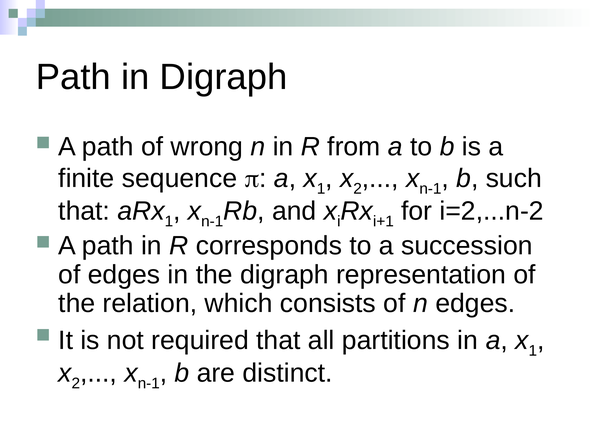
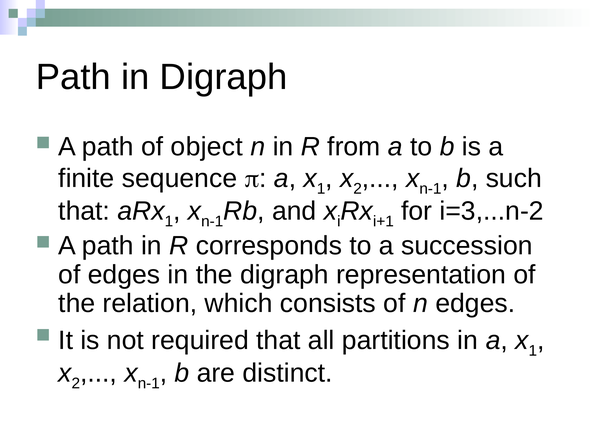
wrong: wrong -> object (207, 147)
i=2,...n-2: i=2,...n-2 -> i=3,...n-2 (492, 211)
